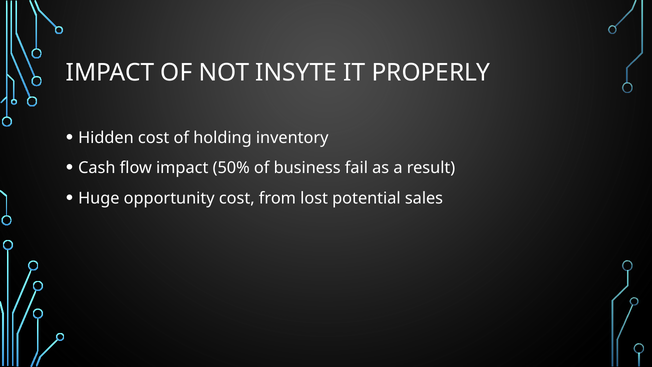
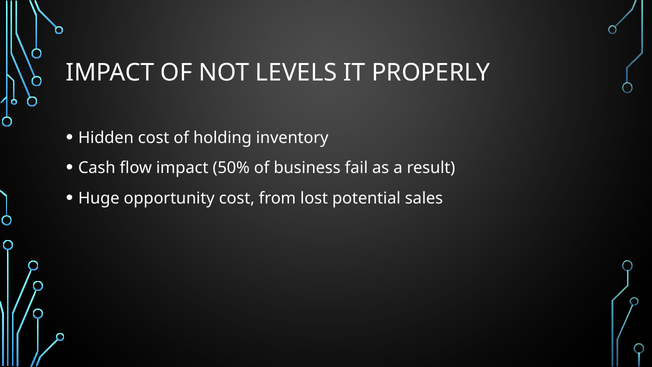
INSYTE: INSYTE -> LEVELS (296, 72)
